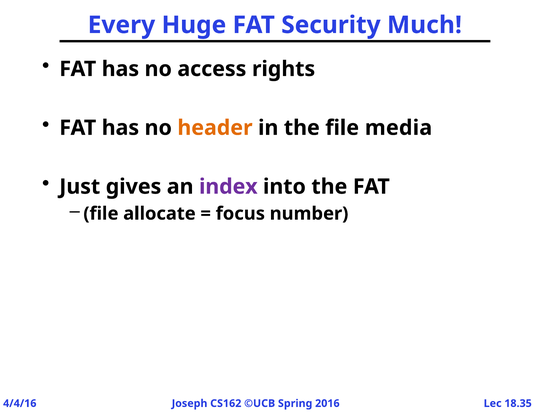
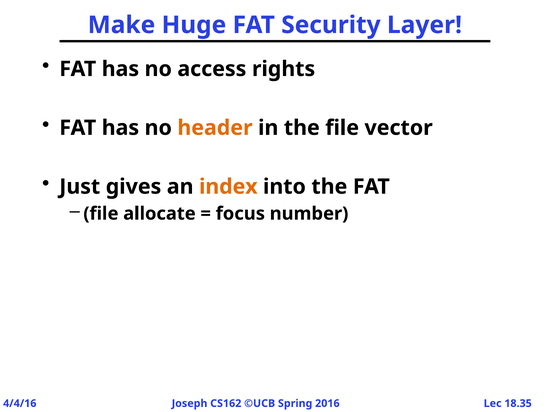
Every: Every -> Make (121, 25)
Much: Much -> Layer (424, 25)
media: media -> vector (399, 128)
index colour: purple -> orange (228, 187)
